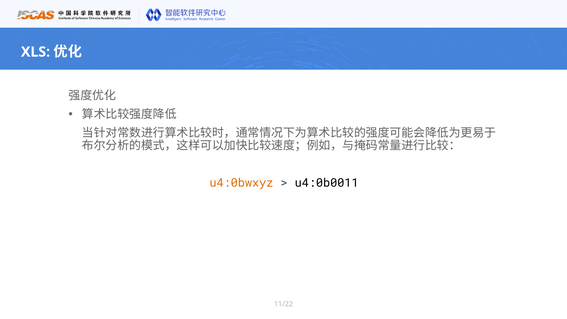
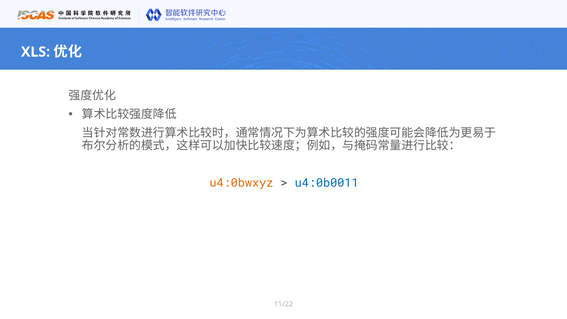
u4:0b0011 colour: black -> blue (327, 183)
